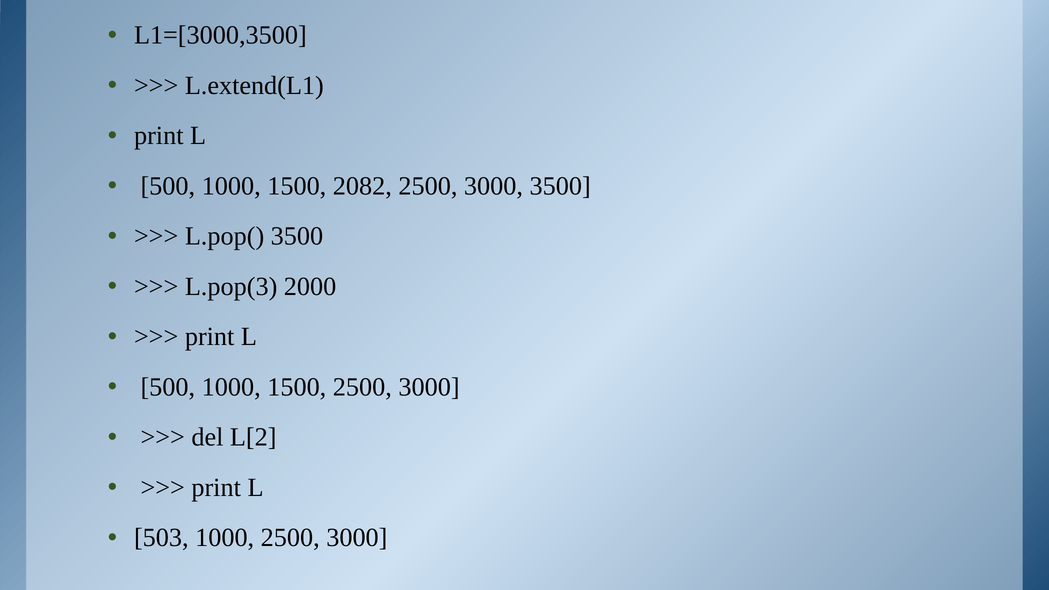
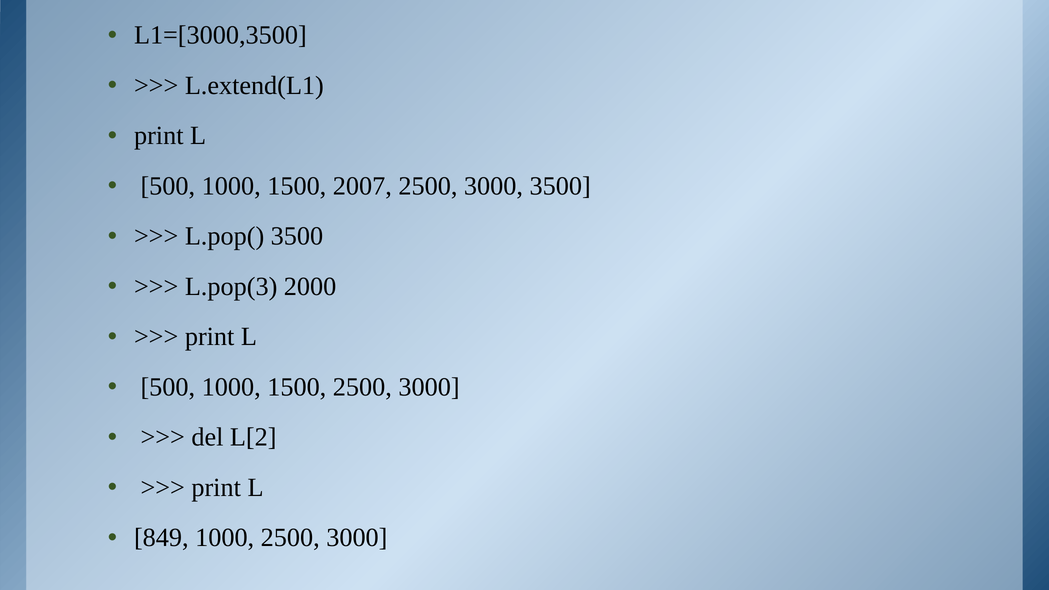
2082: 2082 -> 2007 (362, 186)
503: 503 -> 849 (161, 538)
